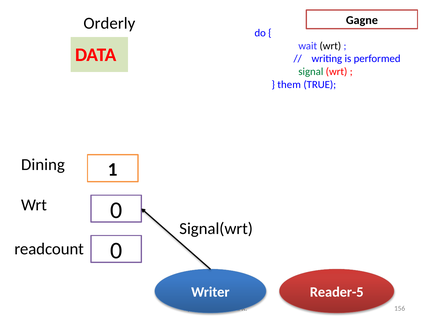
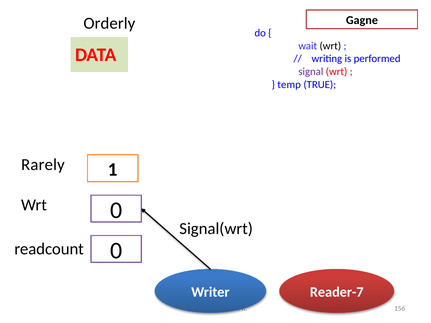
signal colour: green -> purple (311, 72)
them: them -> temp (289, 85)
Dining: Dining -> Rarely (43, 165)
Reader-5: Reader-5 -> Reader-7 (337, 292)
